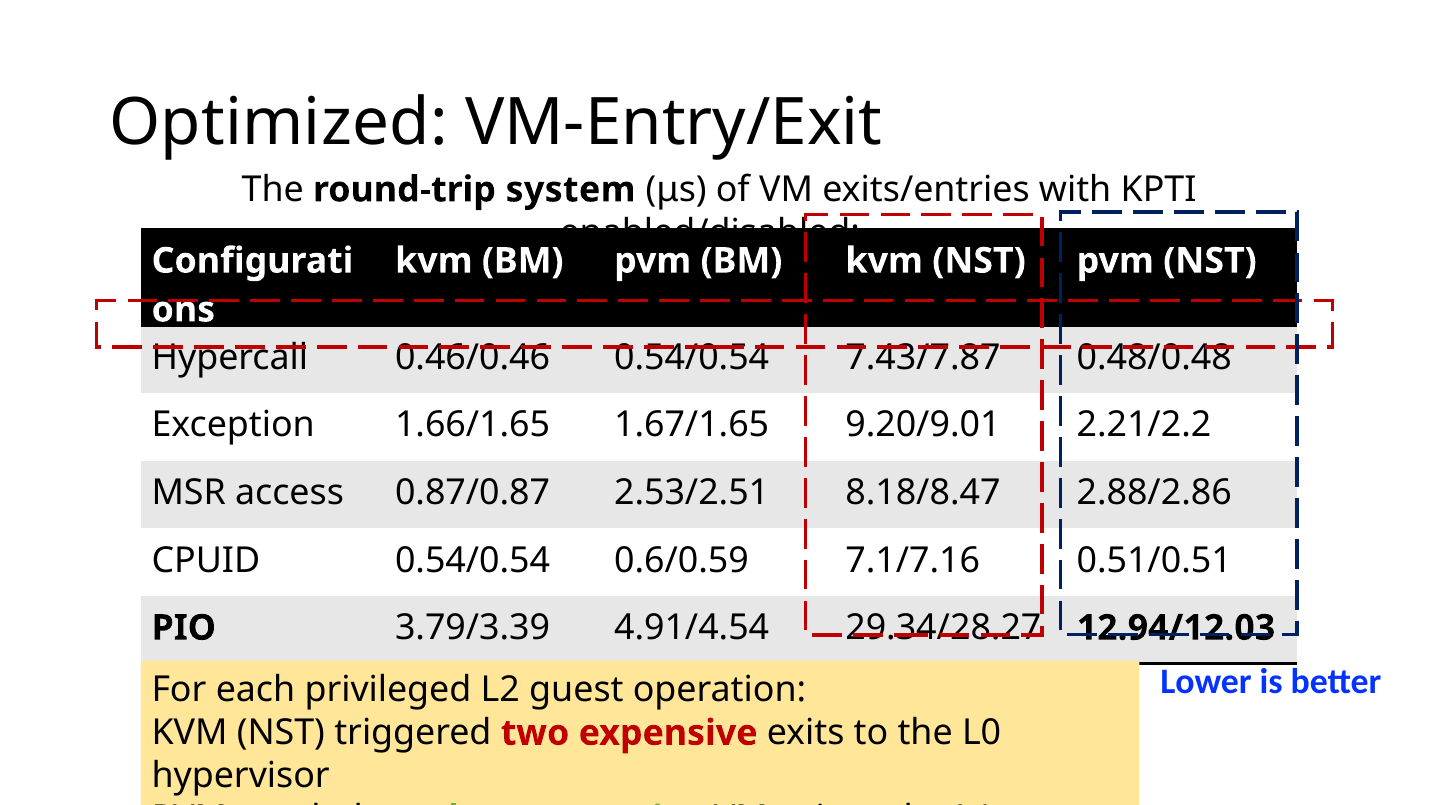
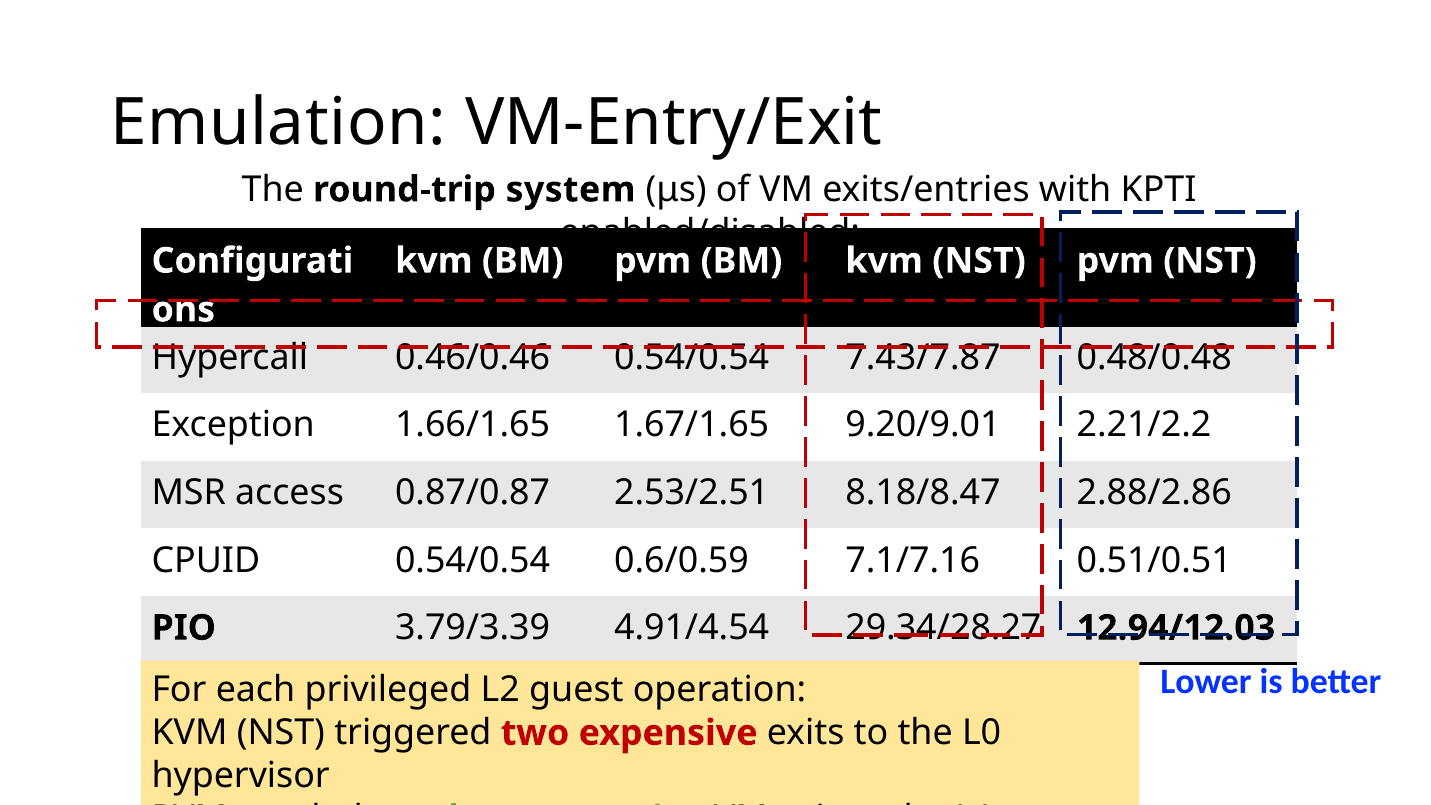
Optimized: Optimized -> Emulation (278, 123)
